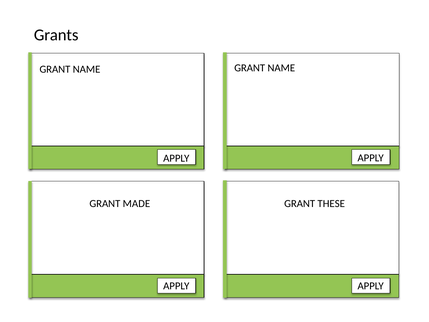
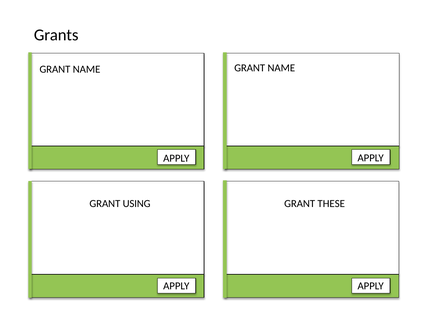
MADE: MADE -> USING (137, 204)
